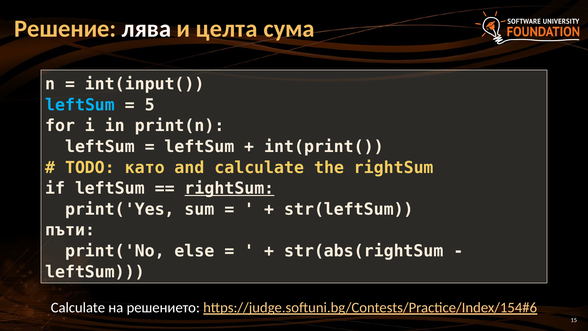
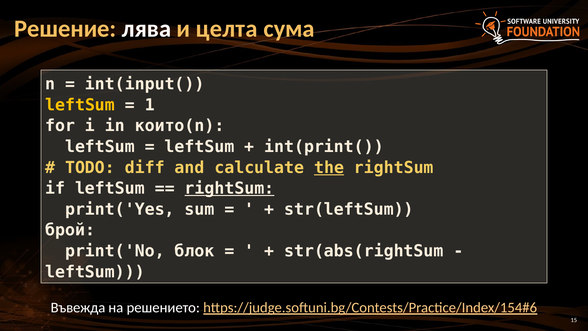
leftSum colour: light blue -> yellow (80, 105)
5: 5 -> 1 (150, 105)
print(n: print(n -> които(n (180, 126)
като: като -> diff (145, 168)
the underline: none -> present (329, 168)
пъти: пъти -> брой (70, 230)
else: else -> блок (195, 251)
Calculate: Calculate -> Въвежда (78, 307)
